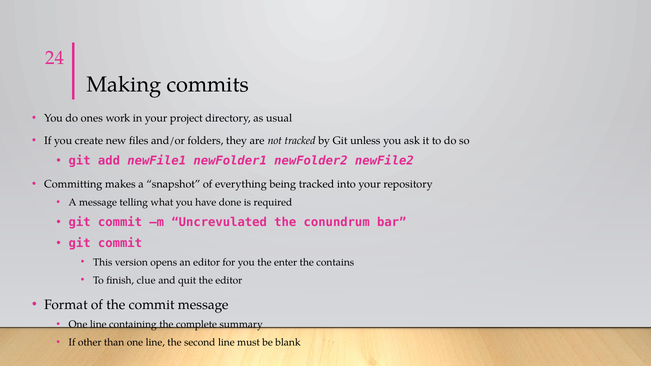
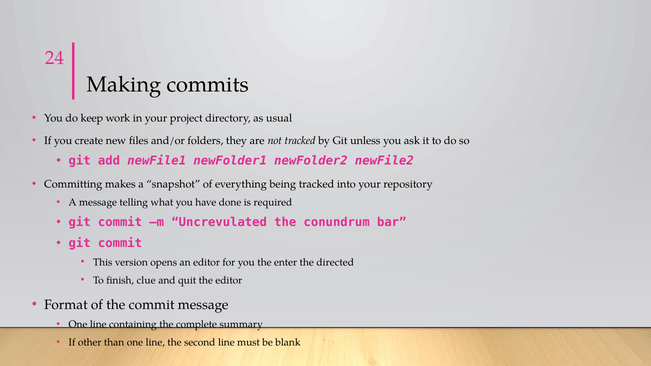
ones: ones -> keep (92, 118)
contains: contains -> directed (335, 262)
